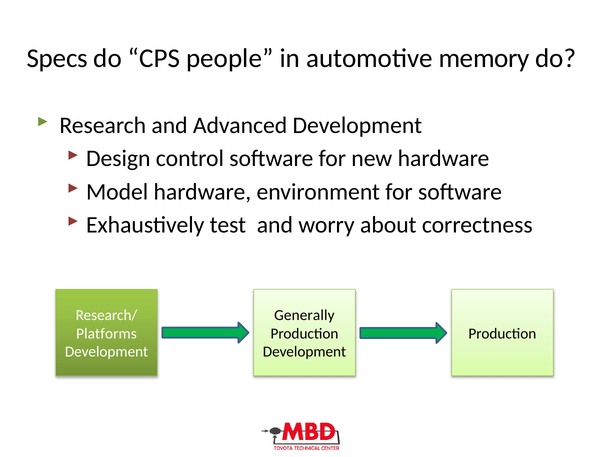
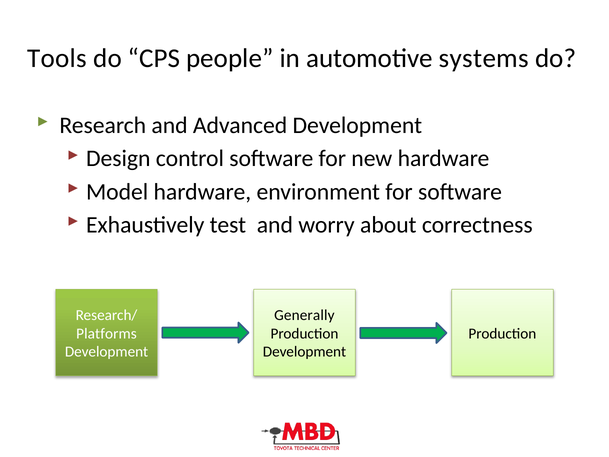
Specs: Specs -> Tools (57, 58)
memory: memory -> systems (484, 58)
